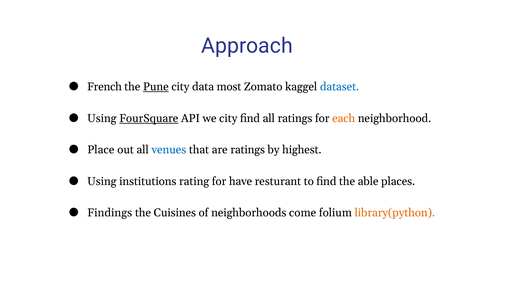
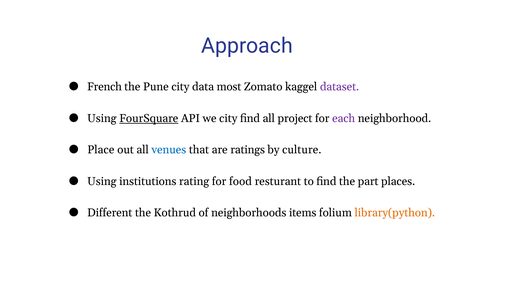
Pune underline: present -> none (156, 87)
dataset colour: blue -> purple (340, 87)
all ratings: ratings -> project (295, 118)
each colour: orange -> purple (344, 118)
highest: highest -> culture (302, 150)
have: have -> food (240, 181)
able: able -> part (368, 181)
Findings: Findings -> Different (110, 213)
Cuisines: Cuisines -> Kothrud (175, 213)
come: come -> items (303, 213)
